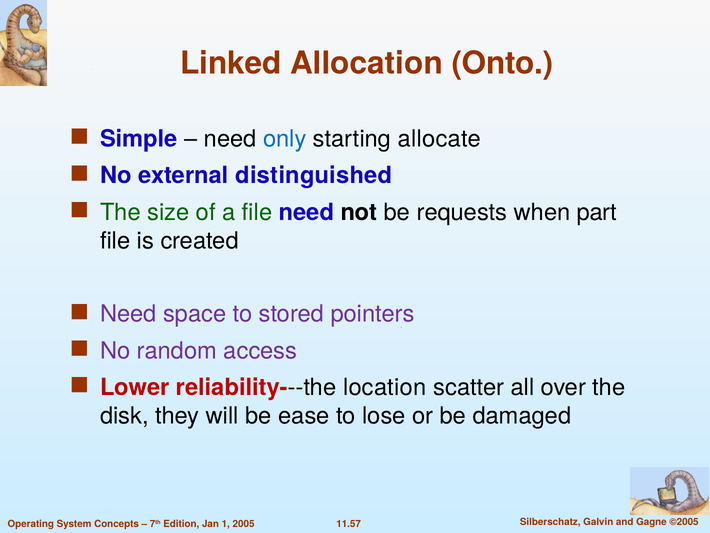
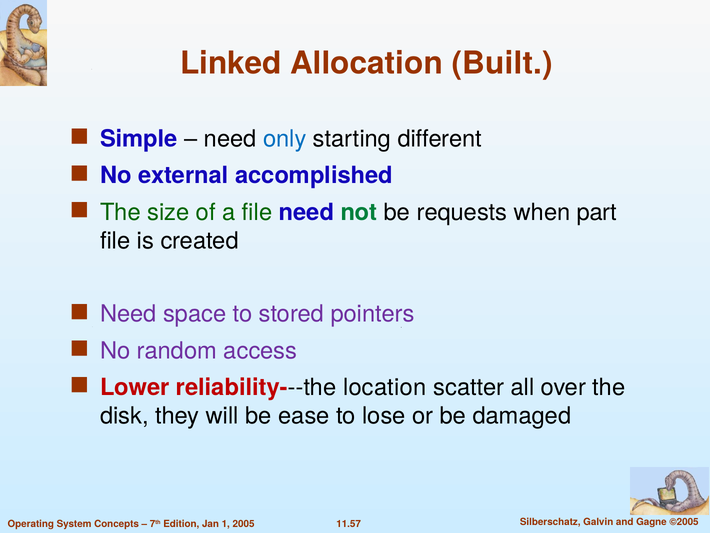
Onto: Onto -> Built (502, 63)
allocate: allocate -> different (440, 139)
distinguished: distinguished -> accomplished (314, 175)
not colour: black -> green (359, 212)
